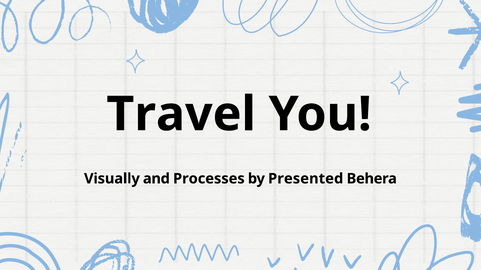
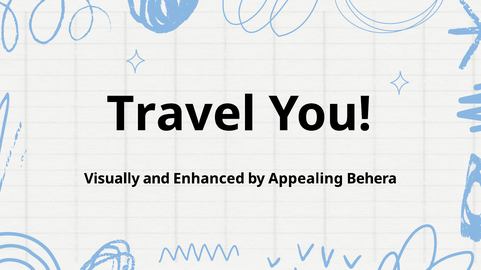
Processes: Processes -> Enhanced (209, 179)
Presented: Presented -> Appealing (306, 179)
